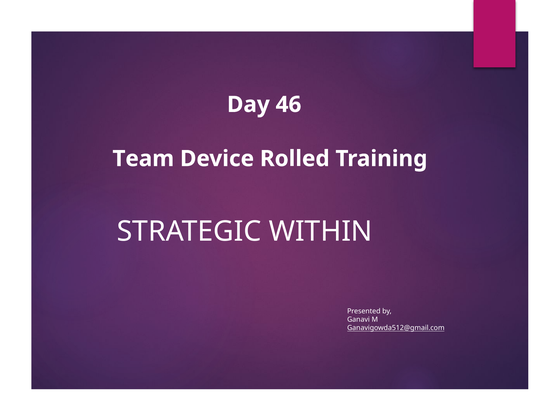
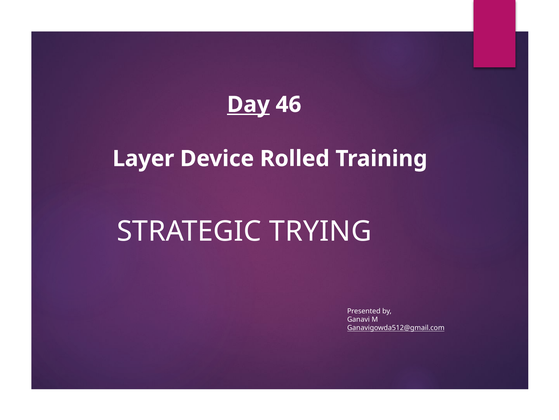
Day underline: none -> present (248, 104)
Team: Team -> Layer (143, 158)
WITHIN: WITHIN -> TRYING (320, 231)
